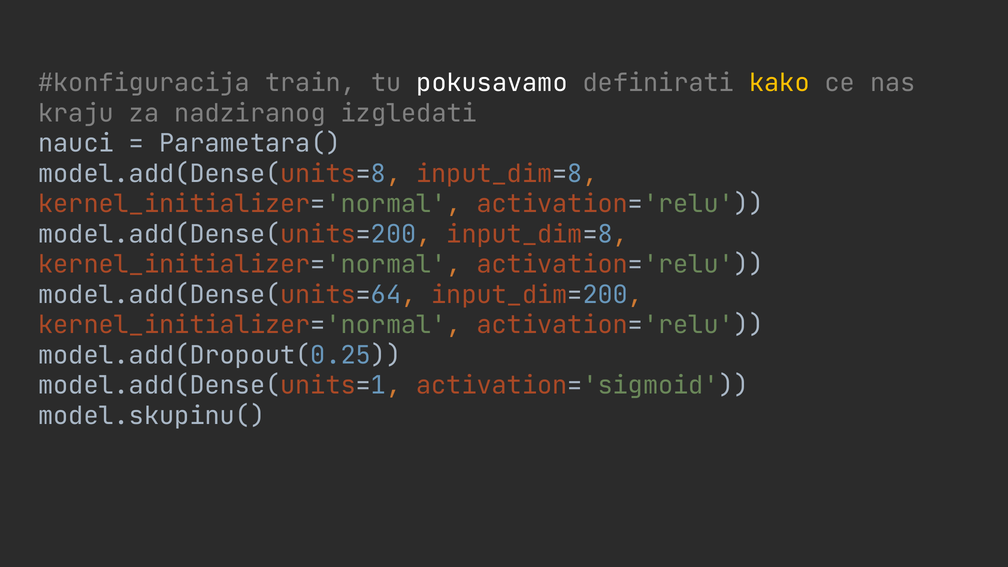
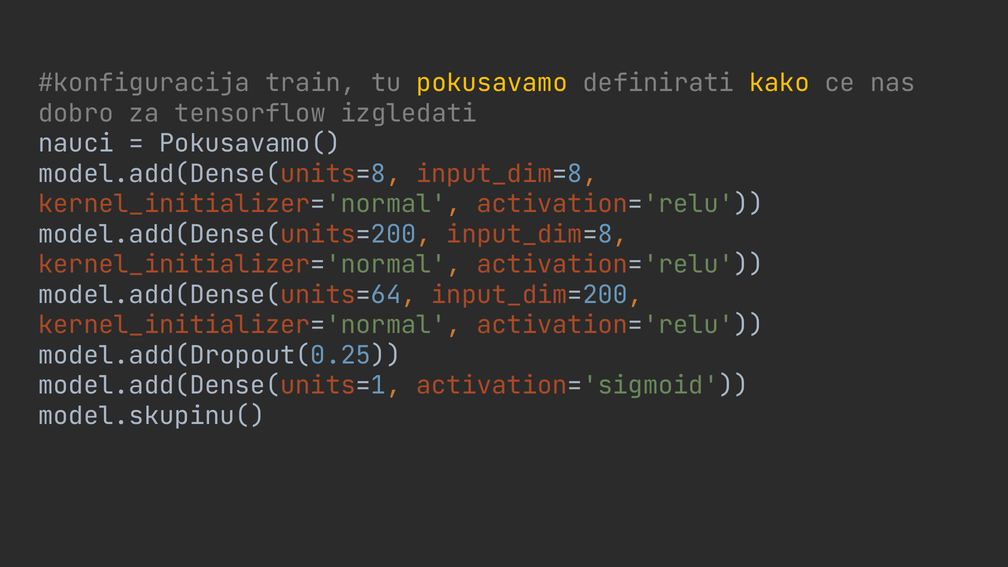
pokusavamo colour: white -> yellow (492, 83)
kraju: kraju -> dobro (76, 113)
nadziranog: nadziranog -> tensorflow (250, 113)
Parametara(: Parametara( -> Pokusavamo( (250, 144)
